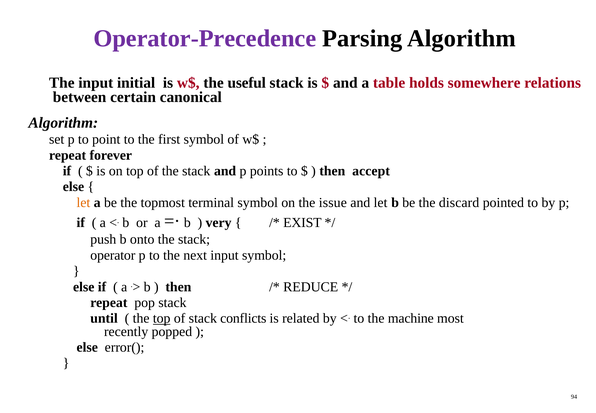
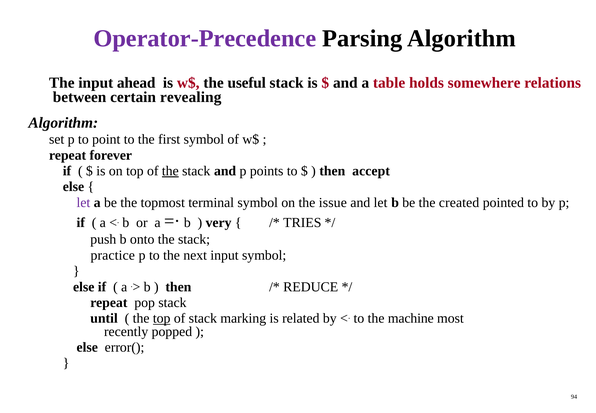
initial: initial -> ahead (136, 83)
canonical: canonical -> revealing (191, 97)
the underline: none -> present (170, 171)
let colour: orange -> purple (83, 202)
discard: discard -> created (459, 202)
EXIST: EXIST -> TRIES (302, 223)
operator: operator -> practice (113, 255)
conflicts: conflicts -> marking (243, 318)
